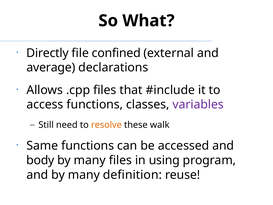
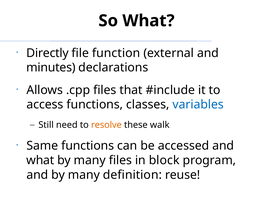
confined: confined -> function (116, 53)
average: average -> minutes (51, 68)
variables colour: purple -> blue (198, 104)
body: body -> what (40, 160)
using: using -> block (164, 160)
